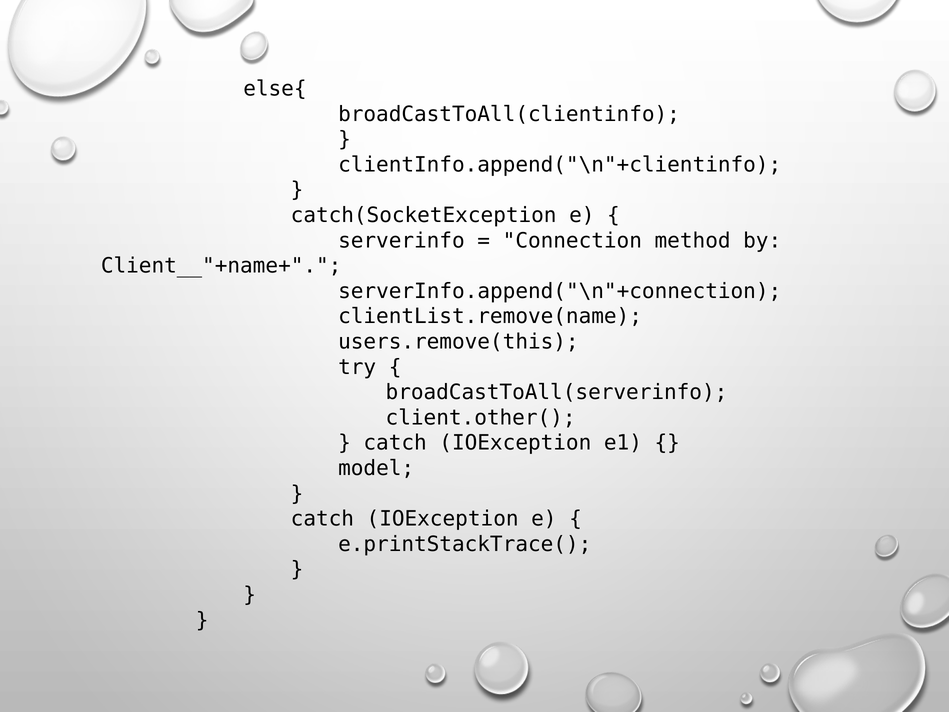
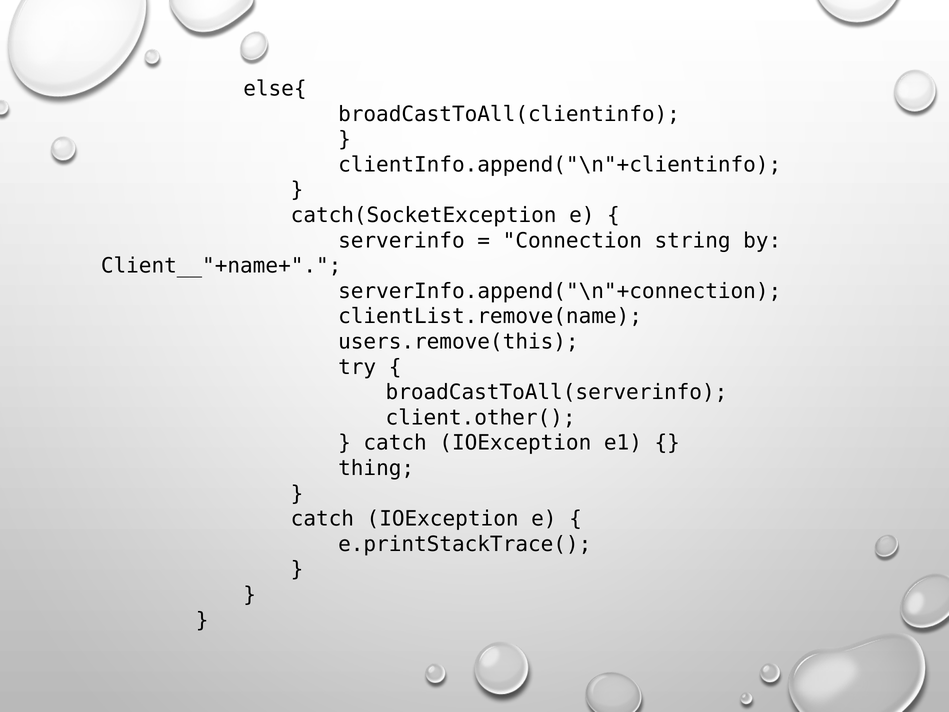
method: method -> string (693, 240)
model: model -> thing (376, 468)
